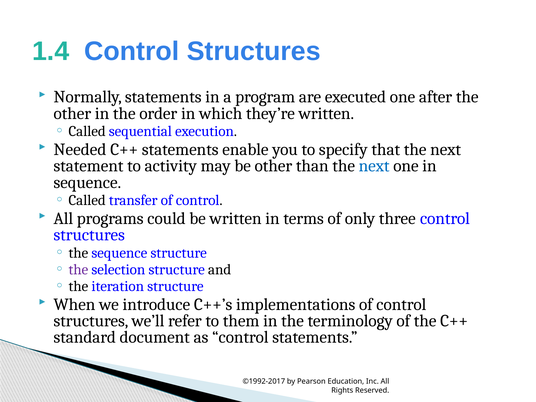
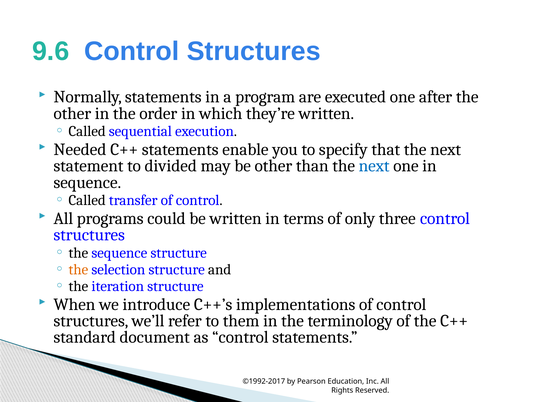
1.4: 1.4 -> 9.6 (51, 51)
activity: activity -> divided (171, 166)
the colour: purple -> orange (78, 270)
